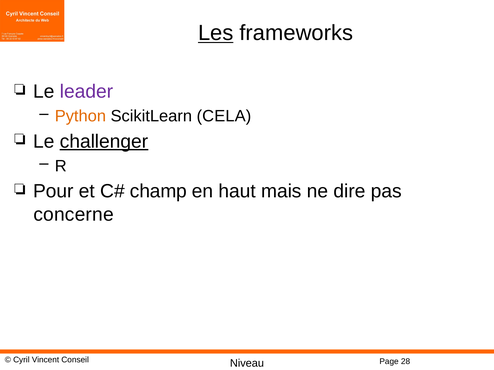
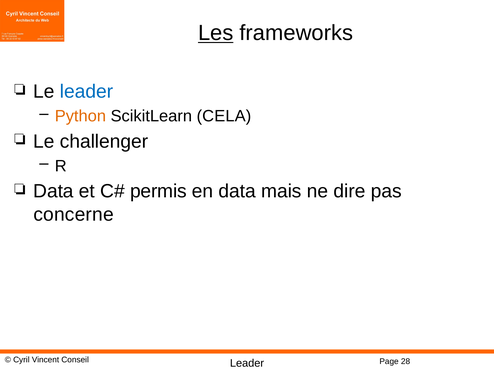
leader colour: purple -> blue (86, 92)
challenger underline: present -> none (104, 142)
Pour: Pour -> Data (53, 192)
champ: champ -> permis (158, 192)
en haut: haut -> data (237, 192)
Niveau: Niveau -> Leader (247, 364)
